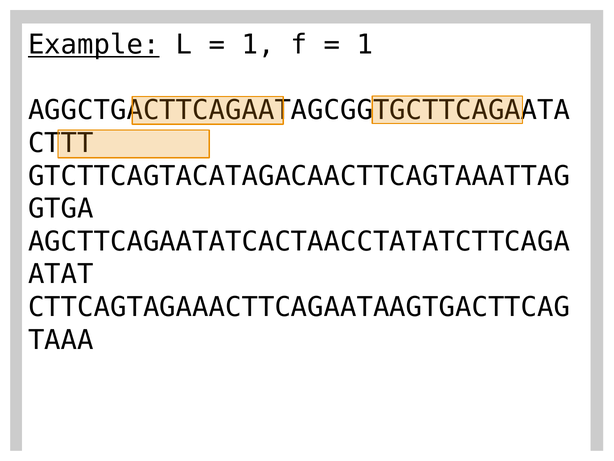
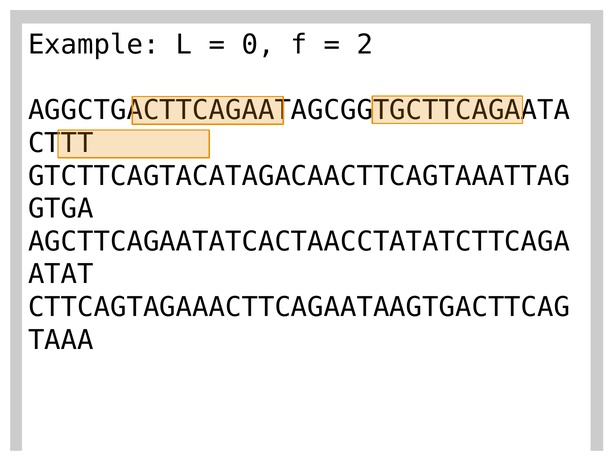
Example underline: present -> none (94, 45)
1: 1 -> 0 (258, 45)
1: 1 -> 2 (365, 45)
